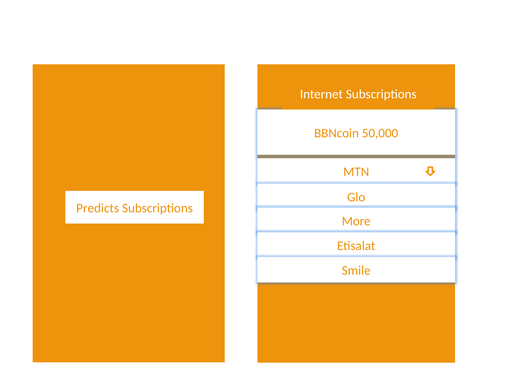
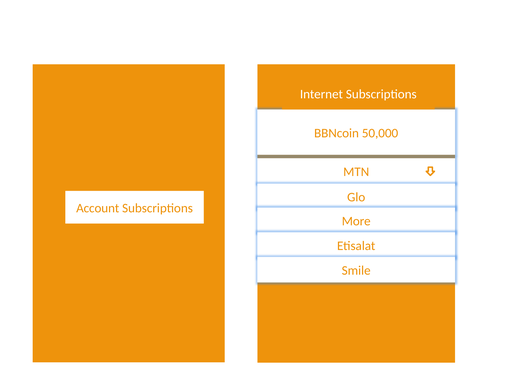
Predicts: Predicts -> Account (98, 208)
